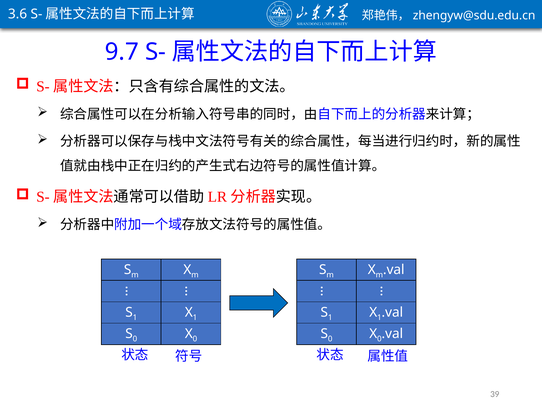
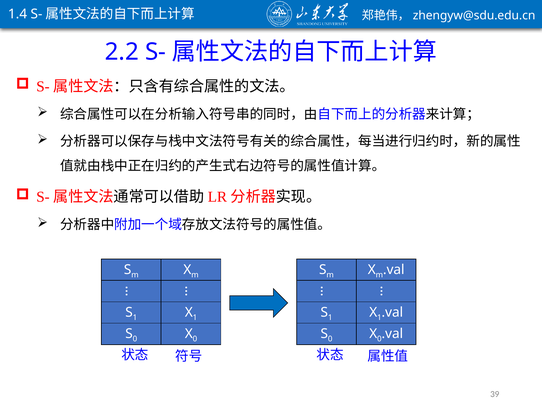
3.6: 3.6 -> 1.4 (18, 14)
9.7: 9.7 -> 2.2 (122, 52)
